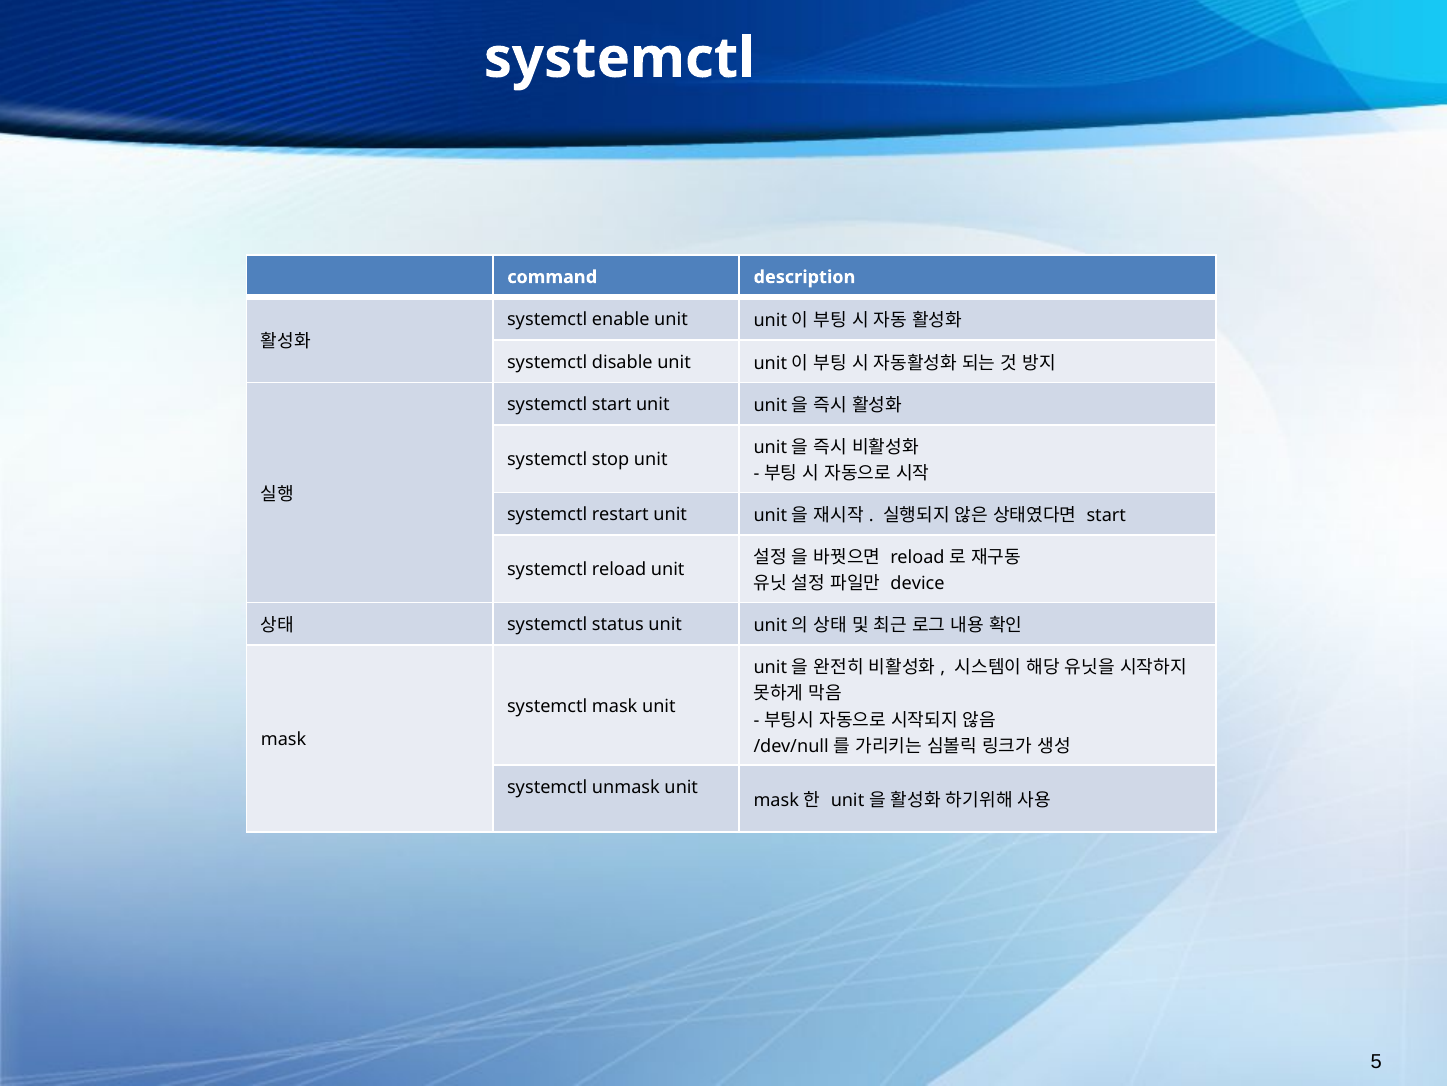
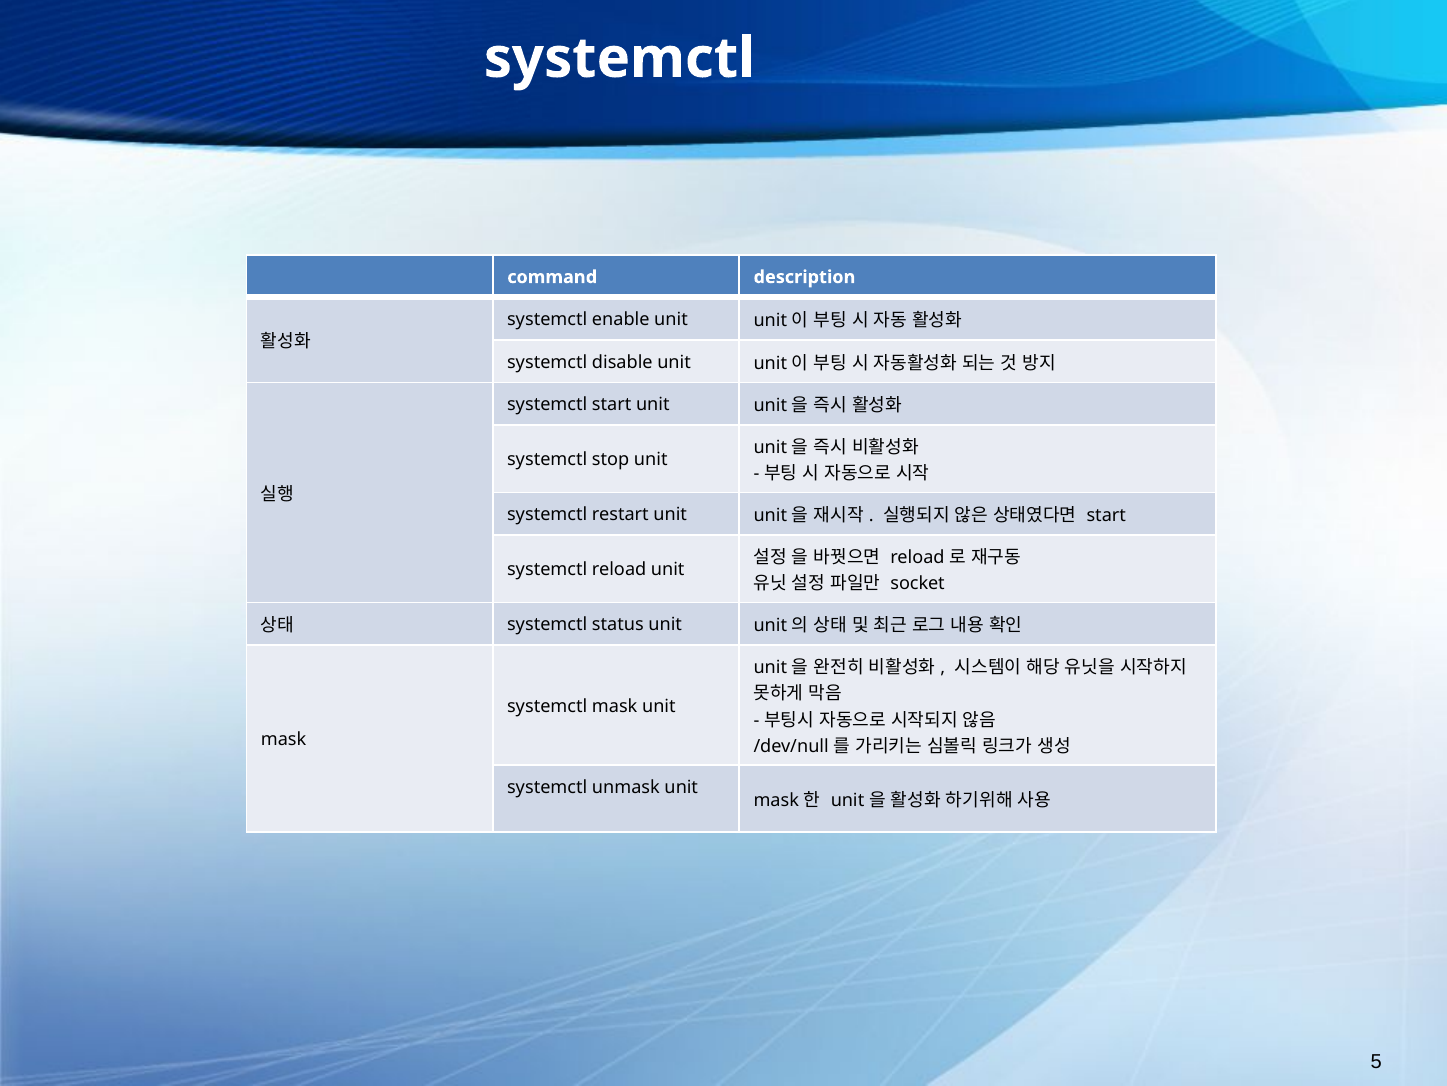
device: device -> socket (918, 583)
